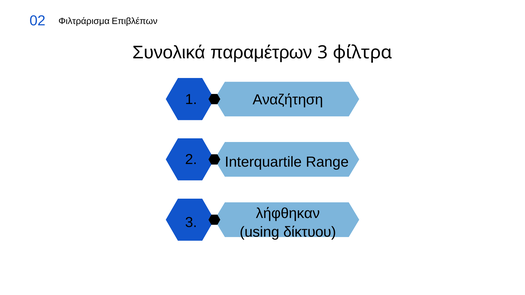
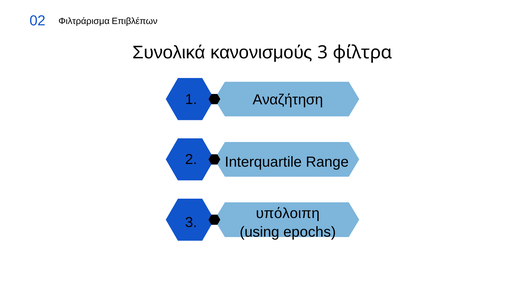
παραμέτρων: παραμέτρων -> κανονισμούς (261, 53)
λήφθηκαν: λήφθηκαν -> υπόλοιπη (288, 213)
δίκτυου: δίκτυου -> epochs (310, 232)
